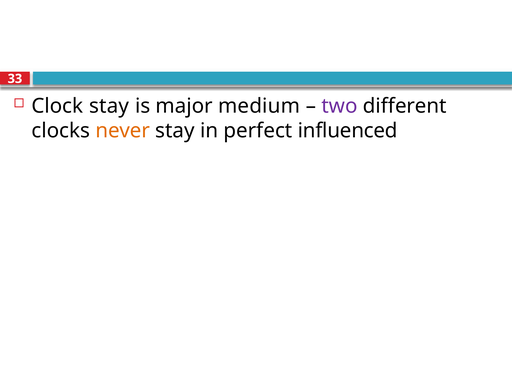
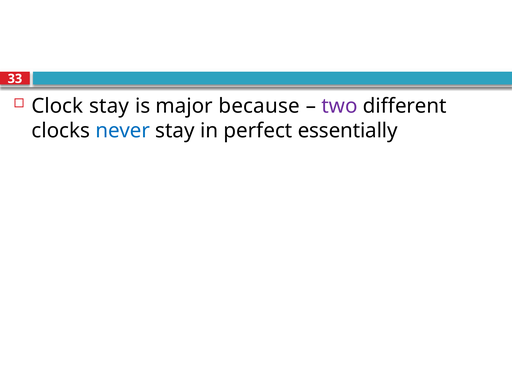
medium: medium -> because (259, 106)
never colour: orange -> blue (123, 131)
influenced: influenced -> essentially (348, 131)
